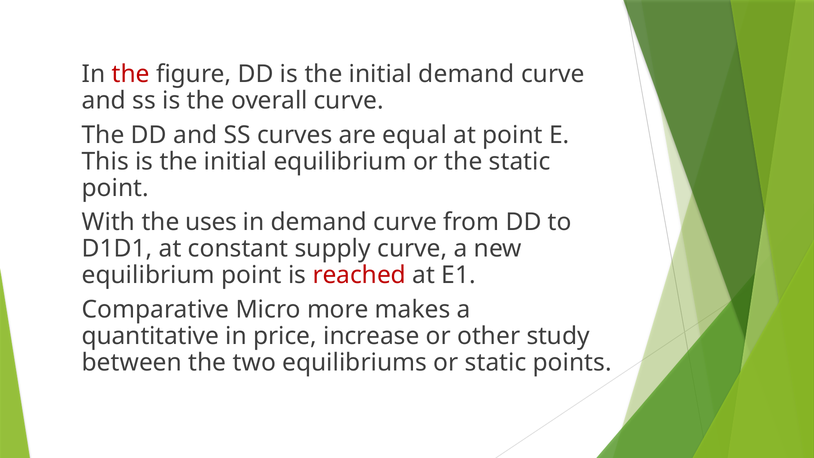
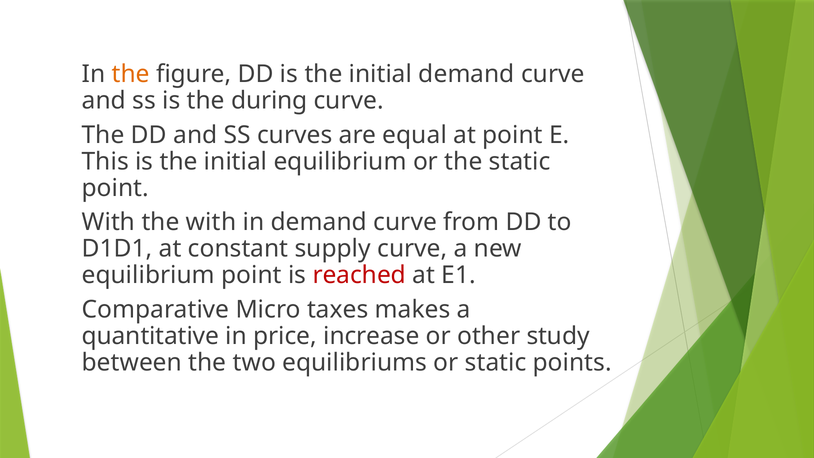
the colour: red -> orange (131, 74)
overall: overall -> during (269, 101)
the uses: uses -> with (211, 222)
more: more -> taxes (338, 309)
